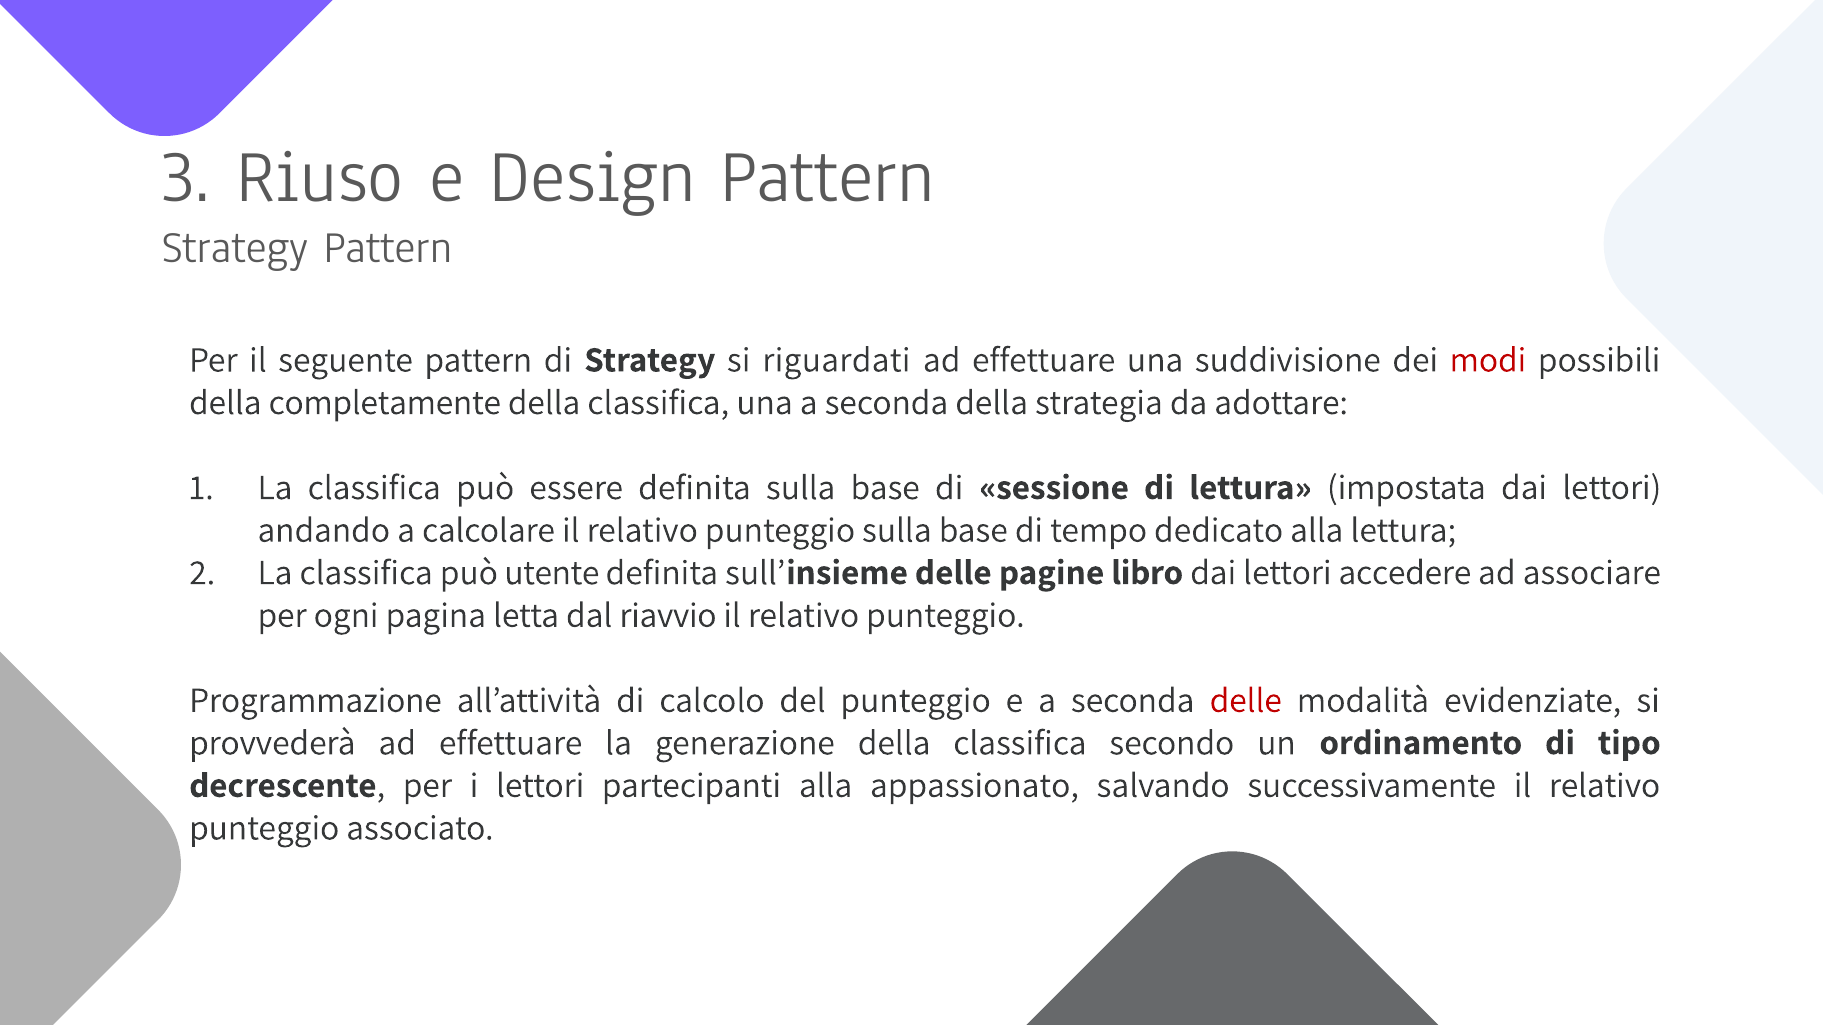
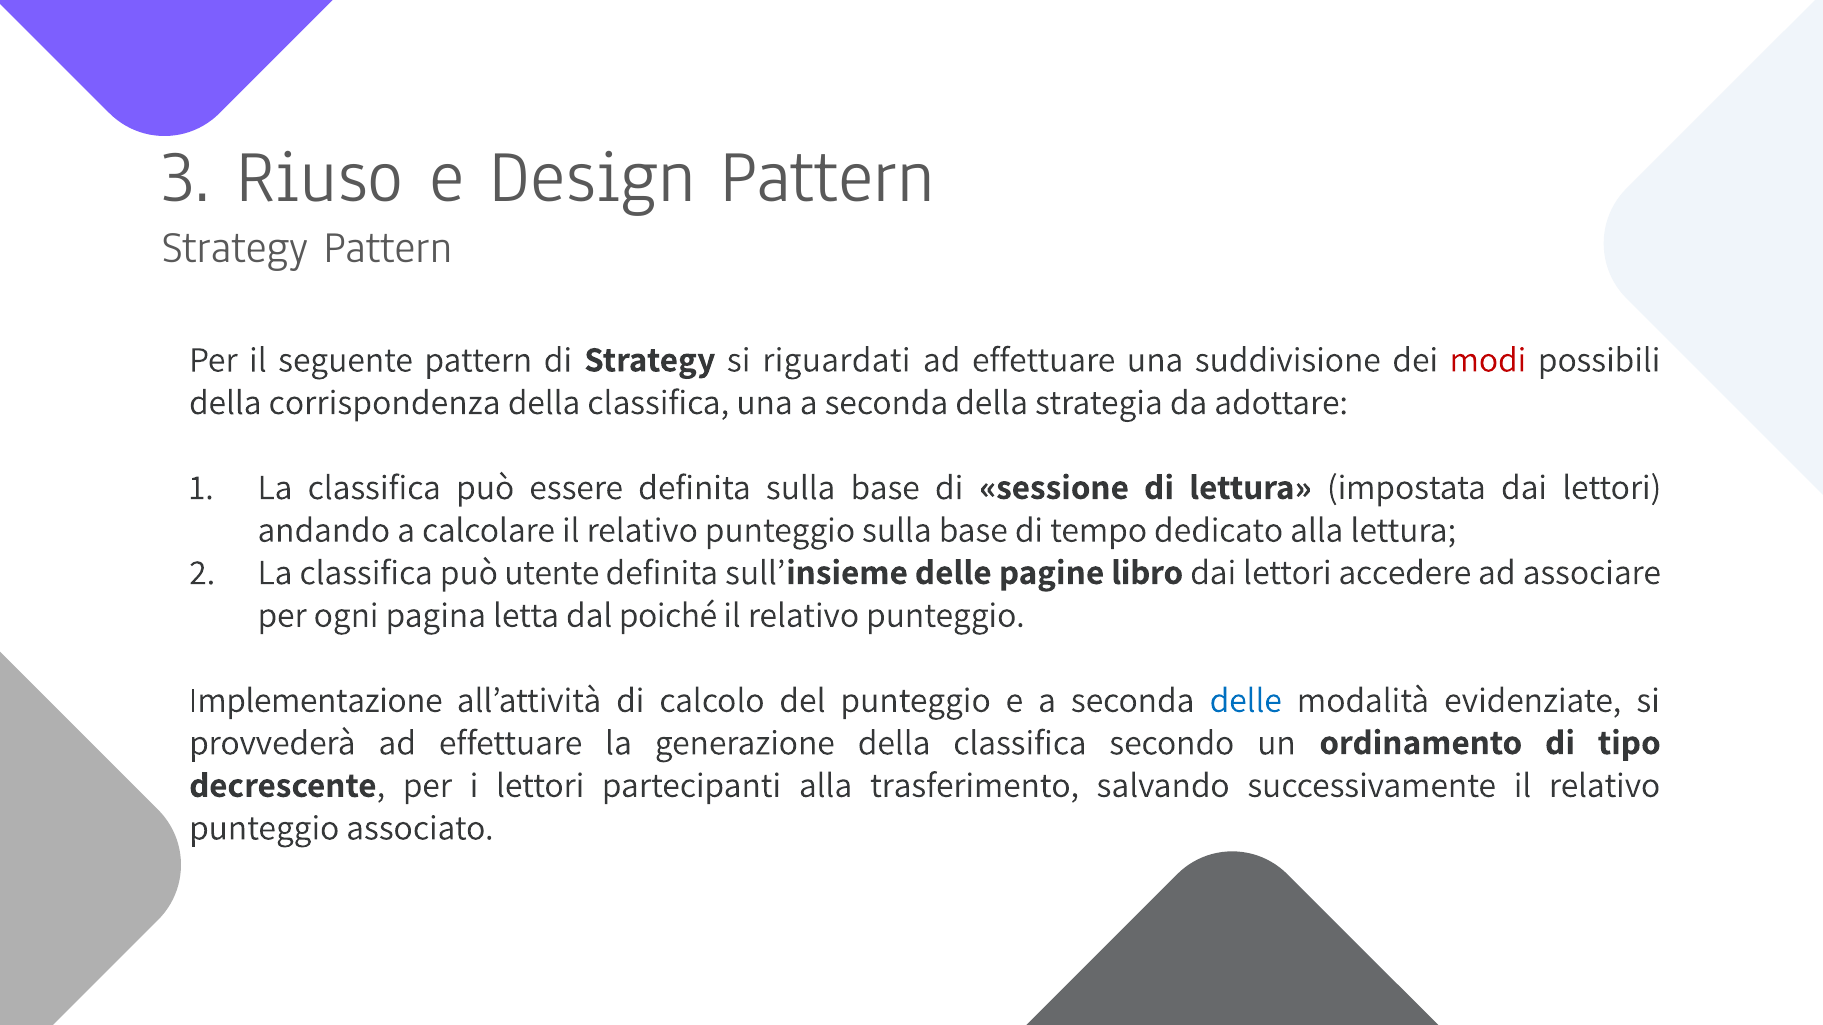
completamente: completamente -> corrispondenza (385, 403)
riavvio: riavvio -> poiché (668, 615)
Programmazione: Programmazione -> Implementazione (316, 700)
delle colour: red -> blue (1246, 700)
appassionato: appassionato -> trasferimento (975, 786)
